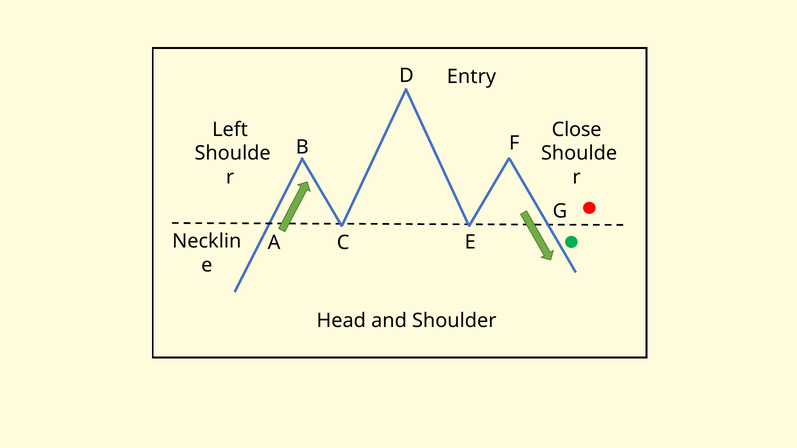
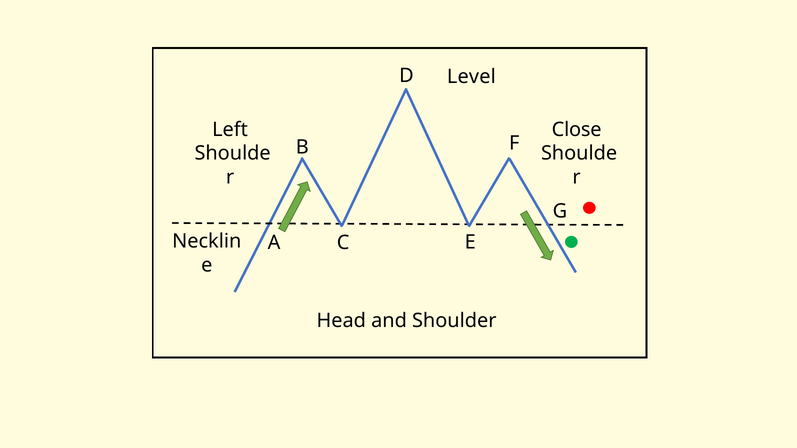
Entry: Entry -> Level (471, 77)
